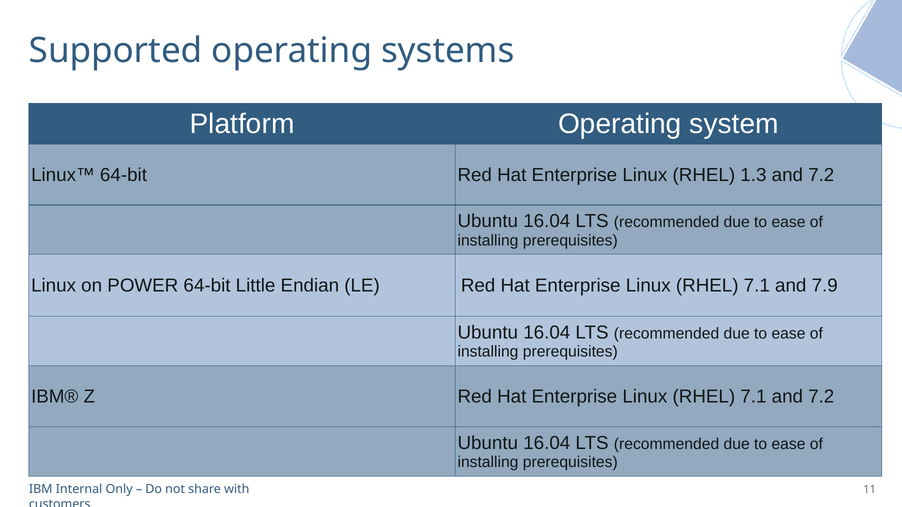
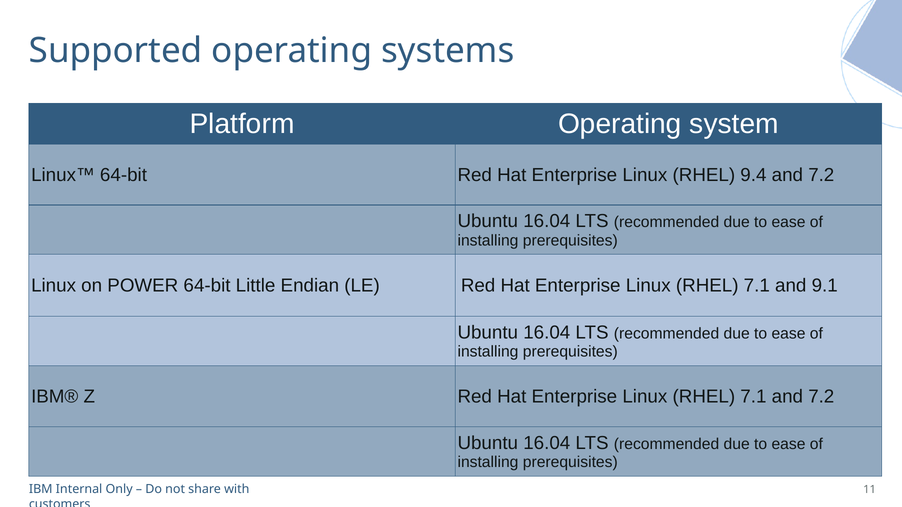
1.3: 1.3 -> 9.4 (753, 175)
7.9: 7.9 -> 9.1 (825, 286)
